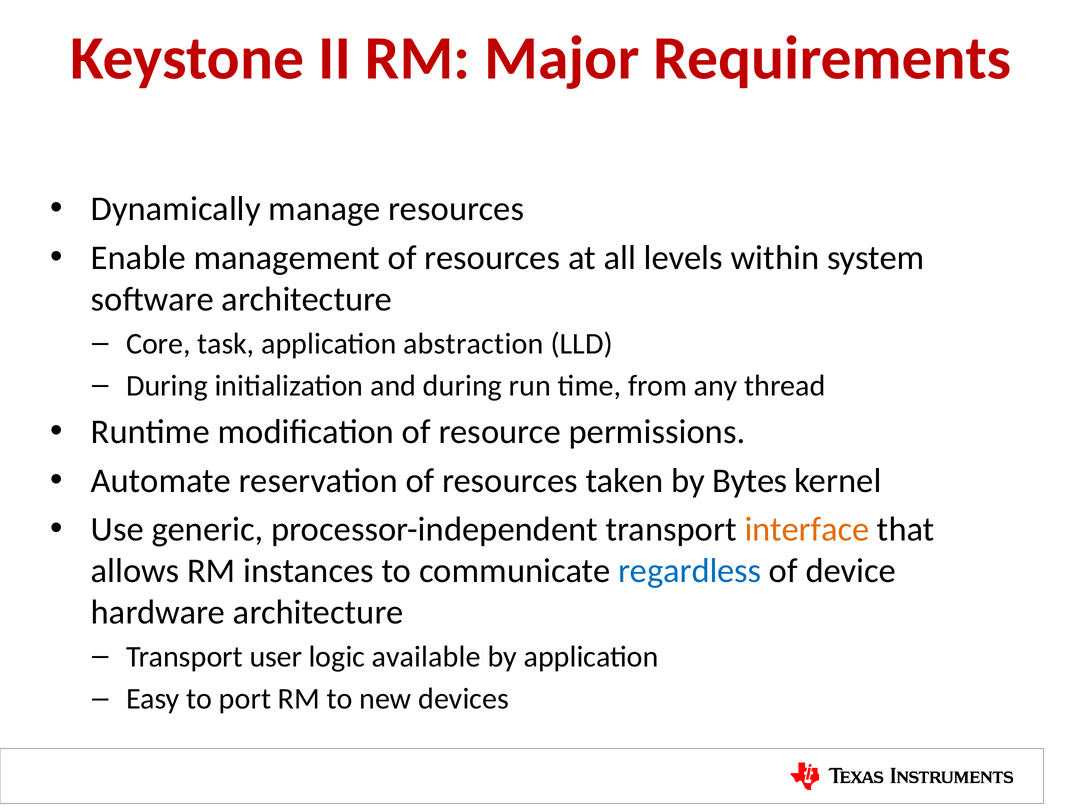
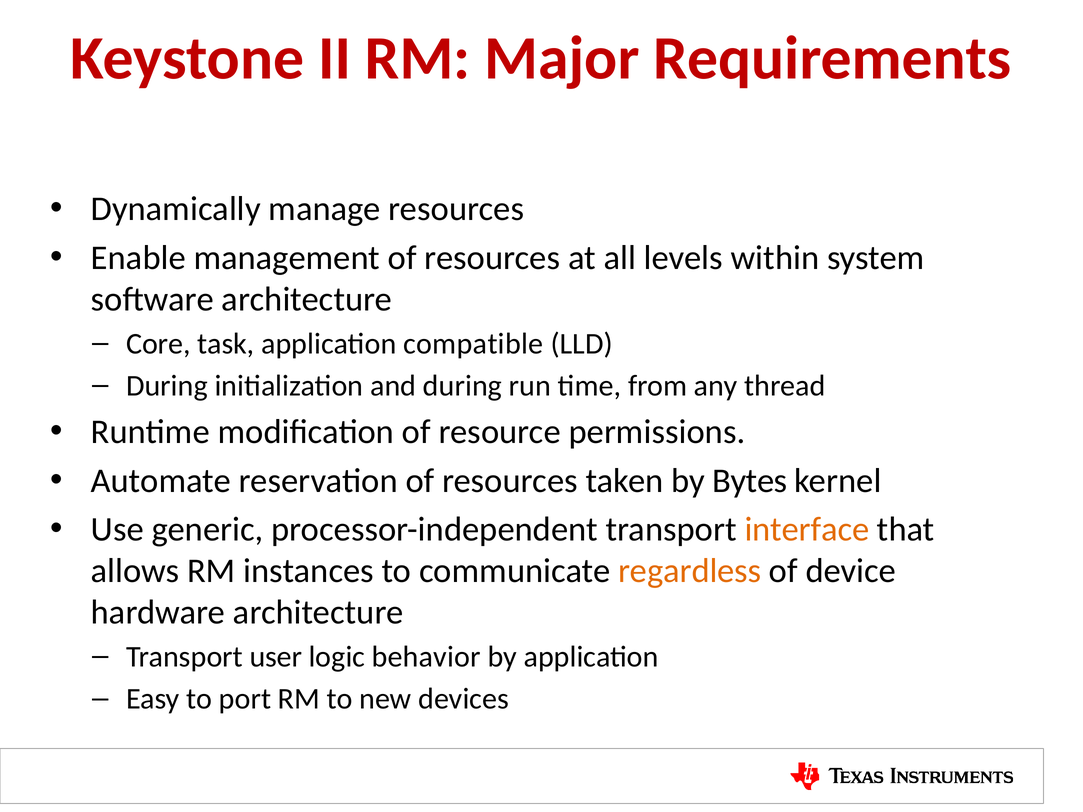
abstraction: abstraction -> compatible (473, 344)
regardless colour: blue -> orange (690, 571)
available: available -> behavior (426, 657)
